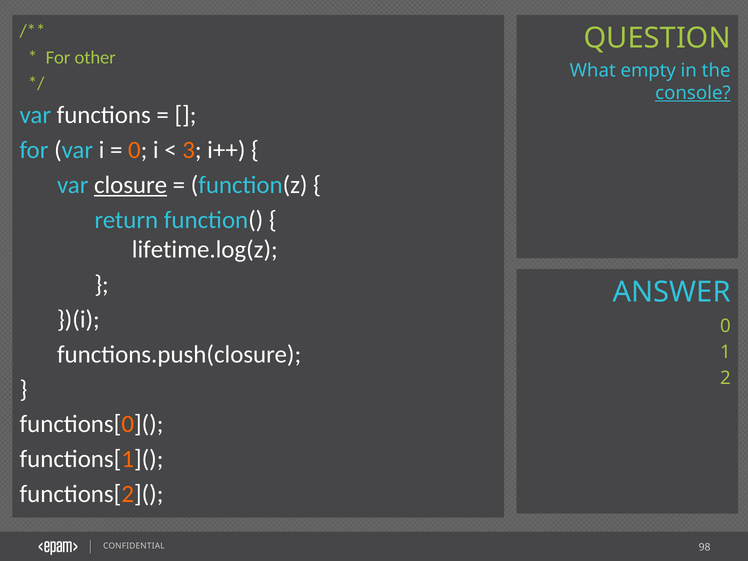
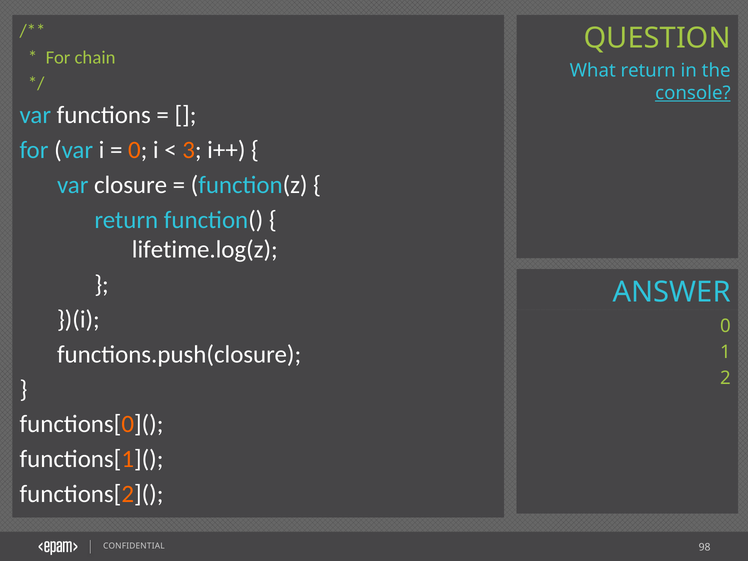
other: other -> chain (95, 57)
What empty: empty -> return (648, 71)
closure underline: present -> none (131, 185)
